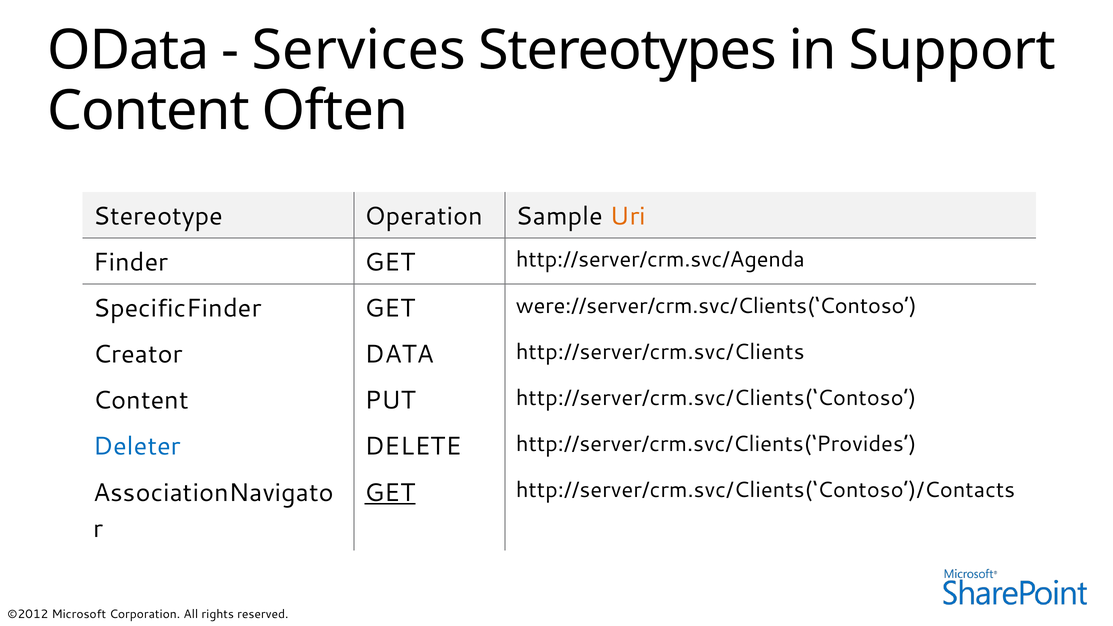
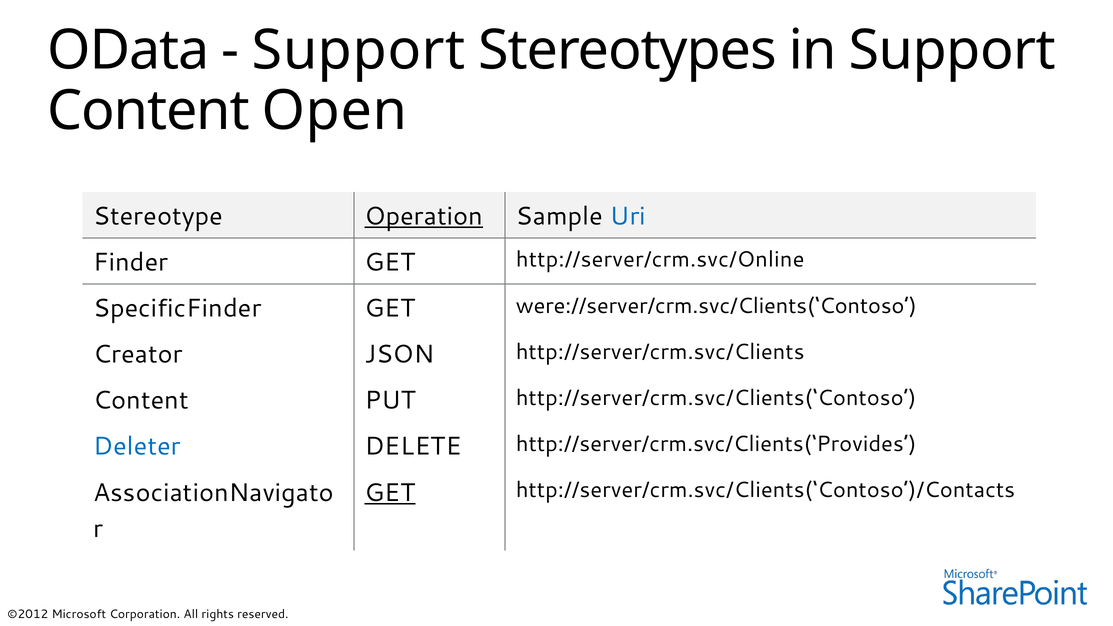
Services: Services -> Support (359, 51)
Often: Often -> Open (334, 111)
Operation underline: none -> present (424, 216)
Uri colour: orange -> blue (628, 216)
http://server/crm.svc/Agenda: http://server/crm.svc/Agenda -> http://server/crm.svc/Online (660, 260)
DATA: DATA -> JSON (399, 355)
